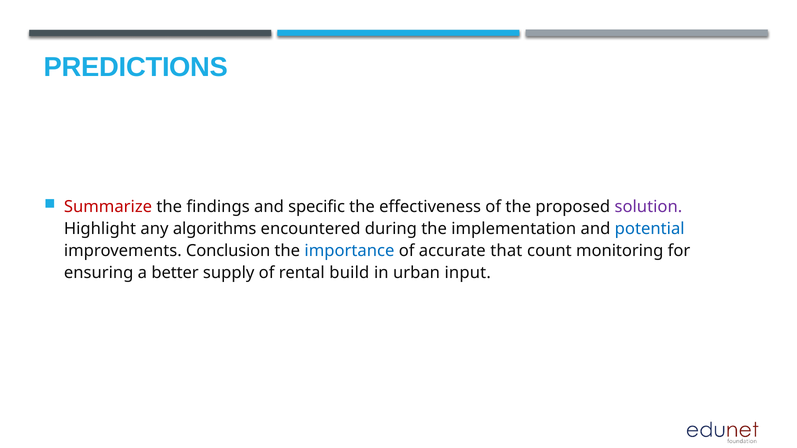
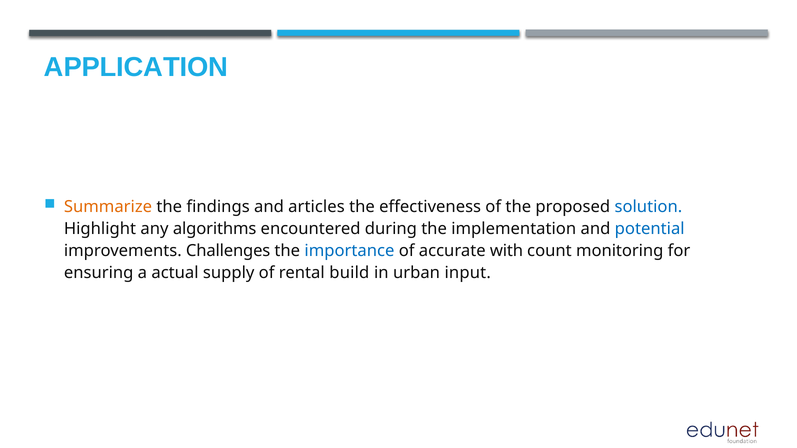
PREDICTIONS: PREDICTIONS -> APPLICATION (136, 67)
Summarize colour: red -> orange (108, 207)
specific: specific -> articles (316, 207)
solution colour: purple -> blue (648, 207)
Conclusion: Conclusion -> Challenges (228, 251)
that: that -> with (506, 251)
better: better -> actual (175, 273)
